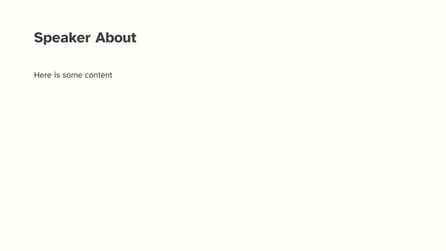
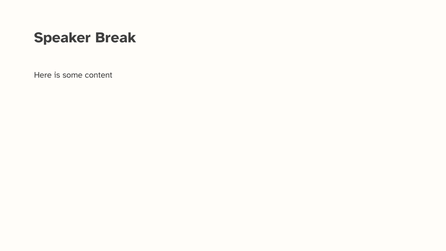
About: About -> Break (116, 37)
